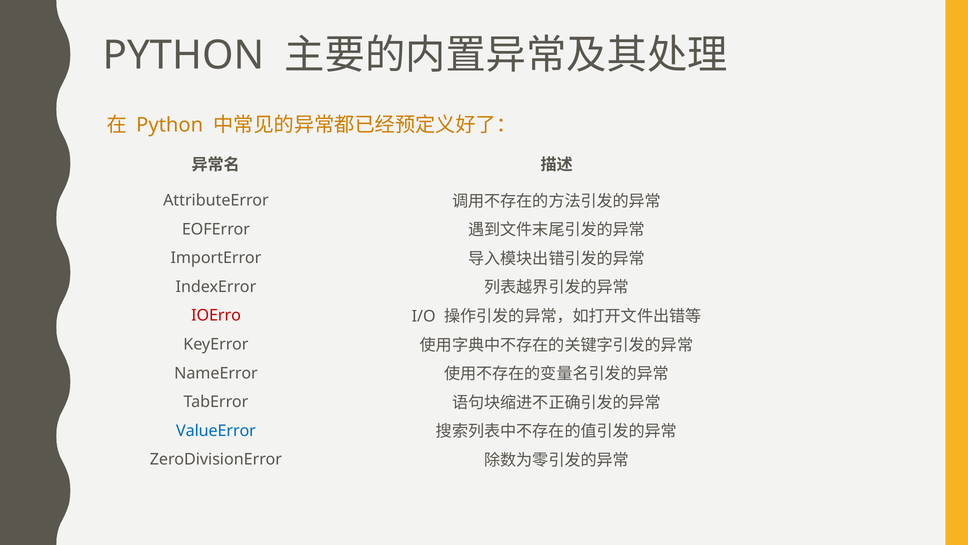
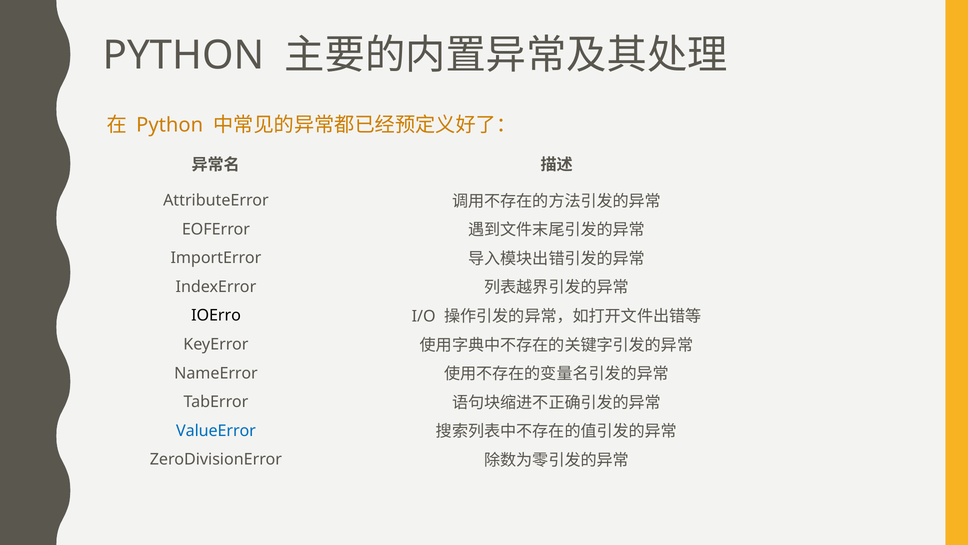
IOErro colour: red -> black (216, 315)
